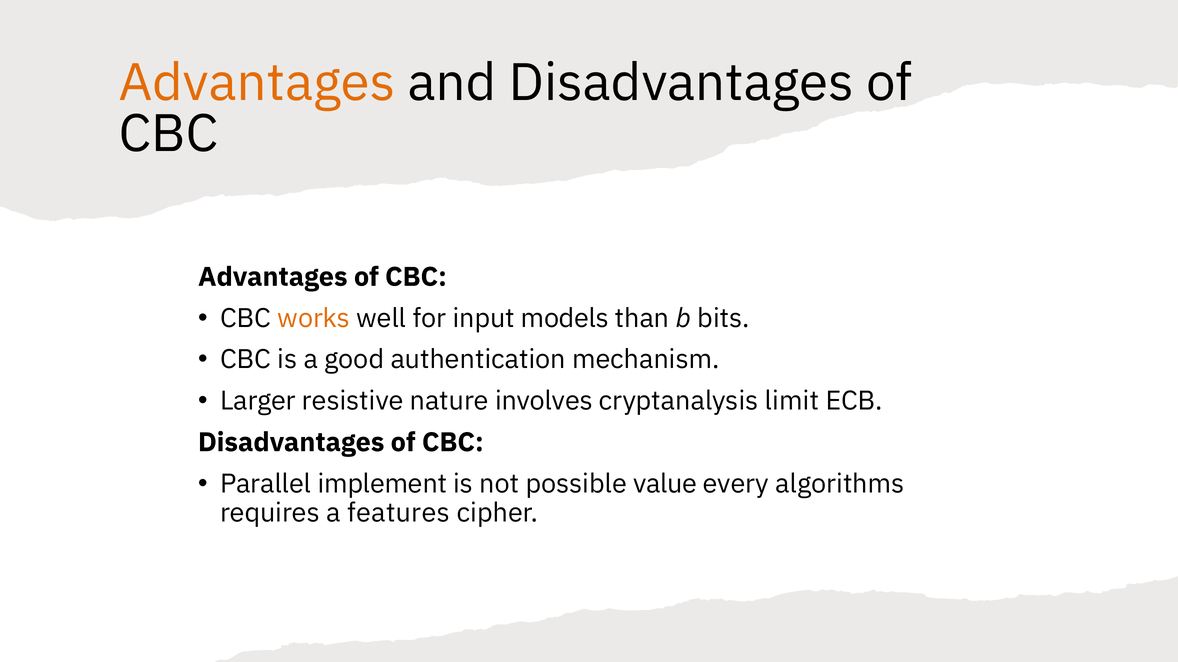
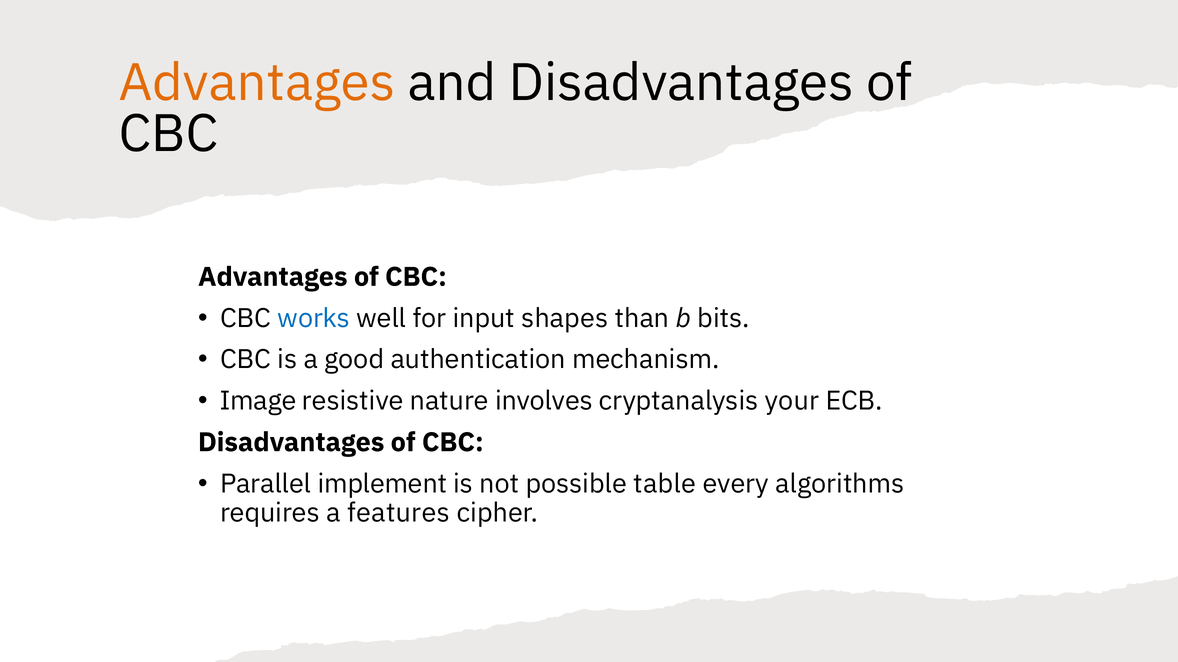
works colour: orange -> blue (314, 319)
models: models -> shapes (565, 319)
Larger: Larger -> Image (258, 401)
limit: limit -> your (792, 401)
value: value -> table (665, 484)
